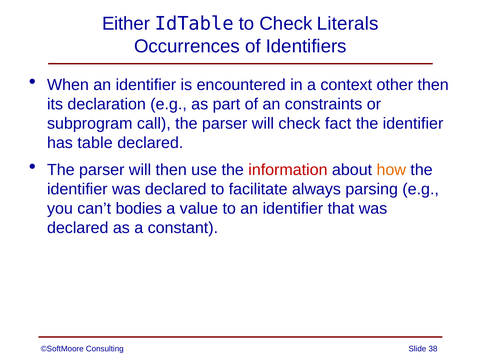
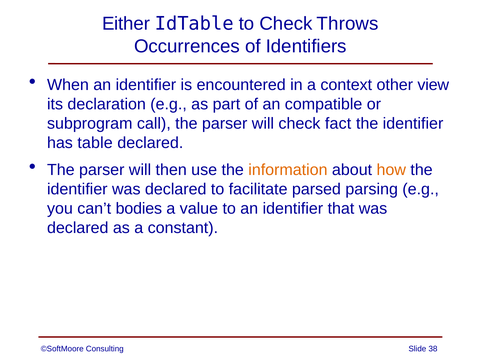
Literals: Literals -> Throws (348, 24)
other then: then -> view (433, 85)
constraints: constraints -> compatible (324, 104)
information colour: red -> orange (288, 170)
always: always -> parsed (316, 189)
